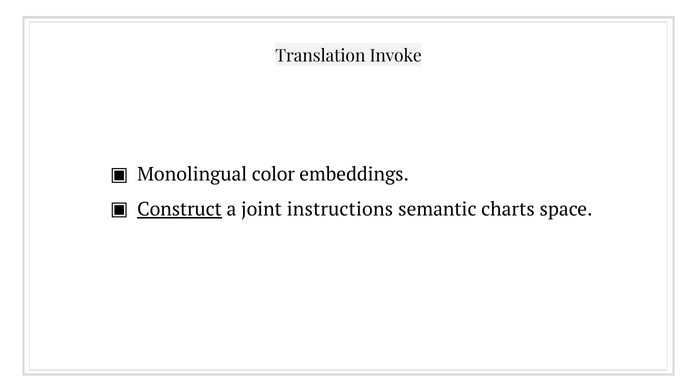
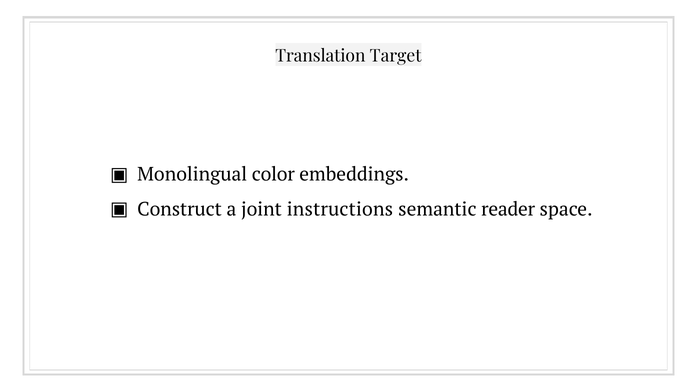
Invoke: Invoke -> Target (396, 56)
Construct underline: present -> none (180, 209)
charts: charts -> reader (508, 209)
